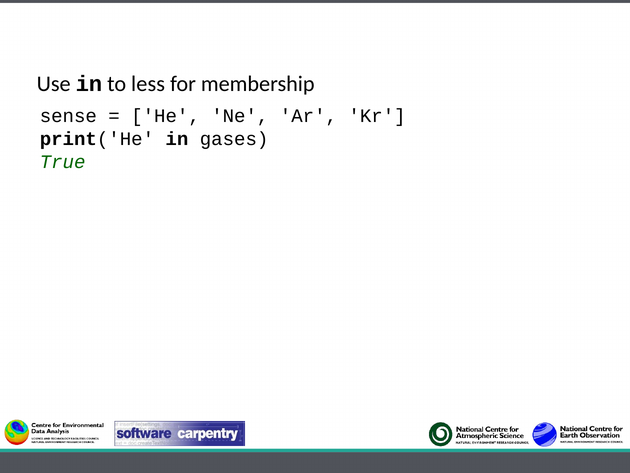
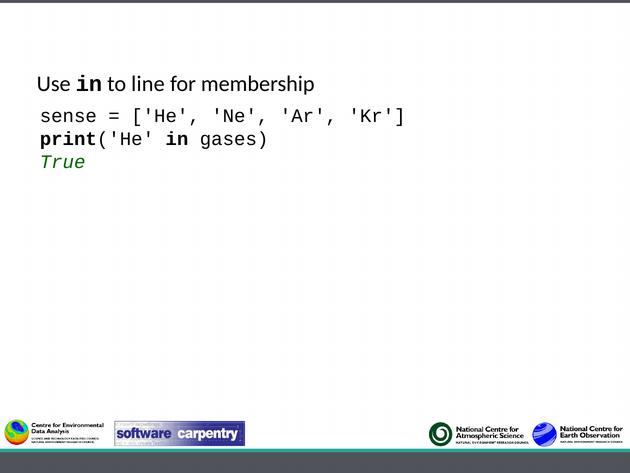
less: less -> line (148, 84)
